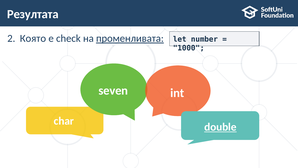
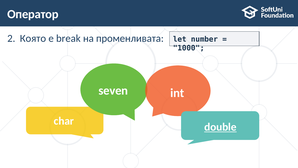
Резултата: Резултата -> Оператор (33, 14)
check: check -> break (68, 38)
променливата underline: present -> none (130, 38)
